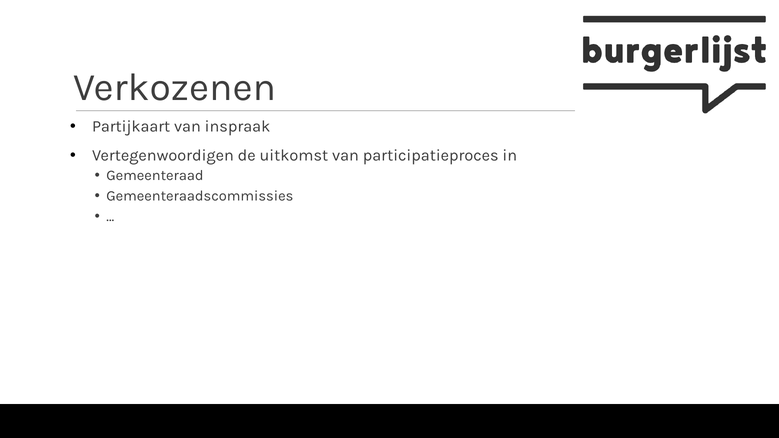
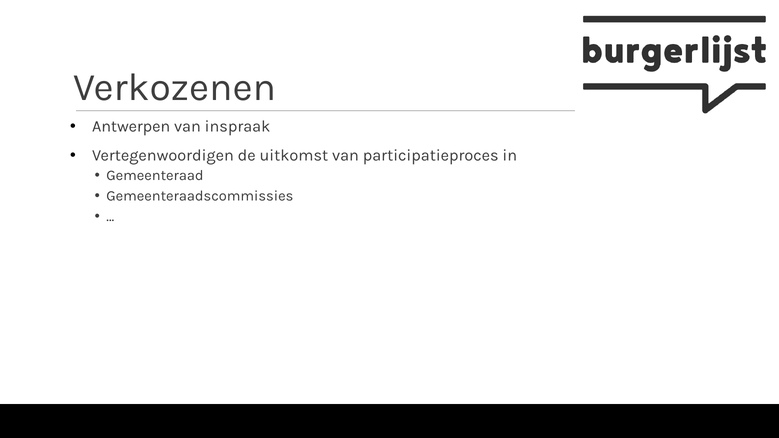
Partijkaart: Partijkaart -> Antwerpen (131, 127)
